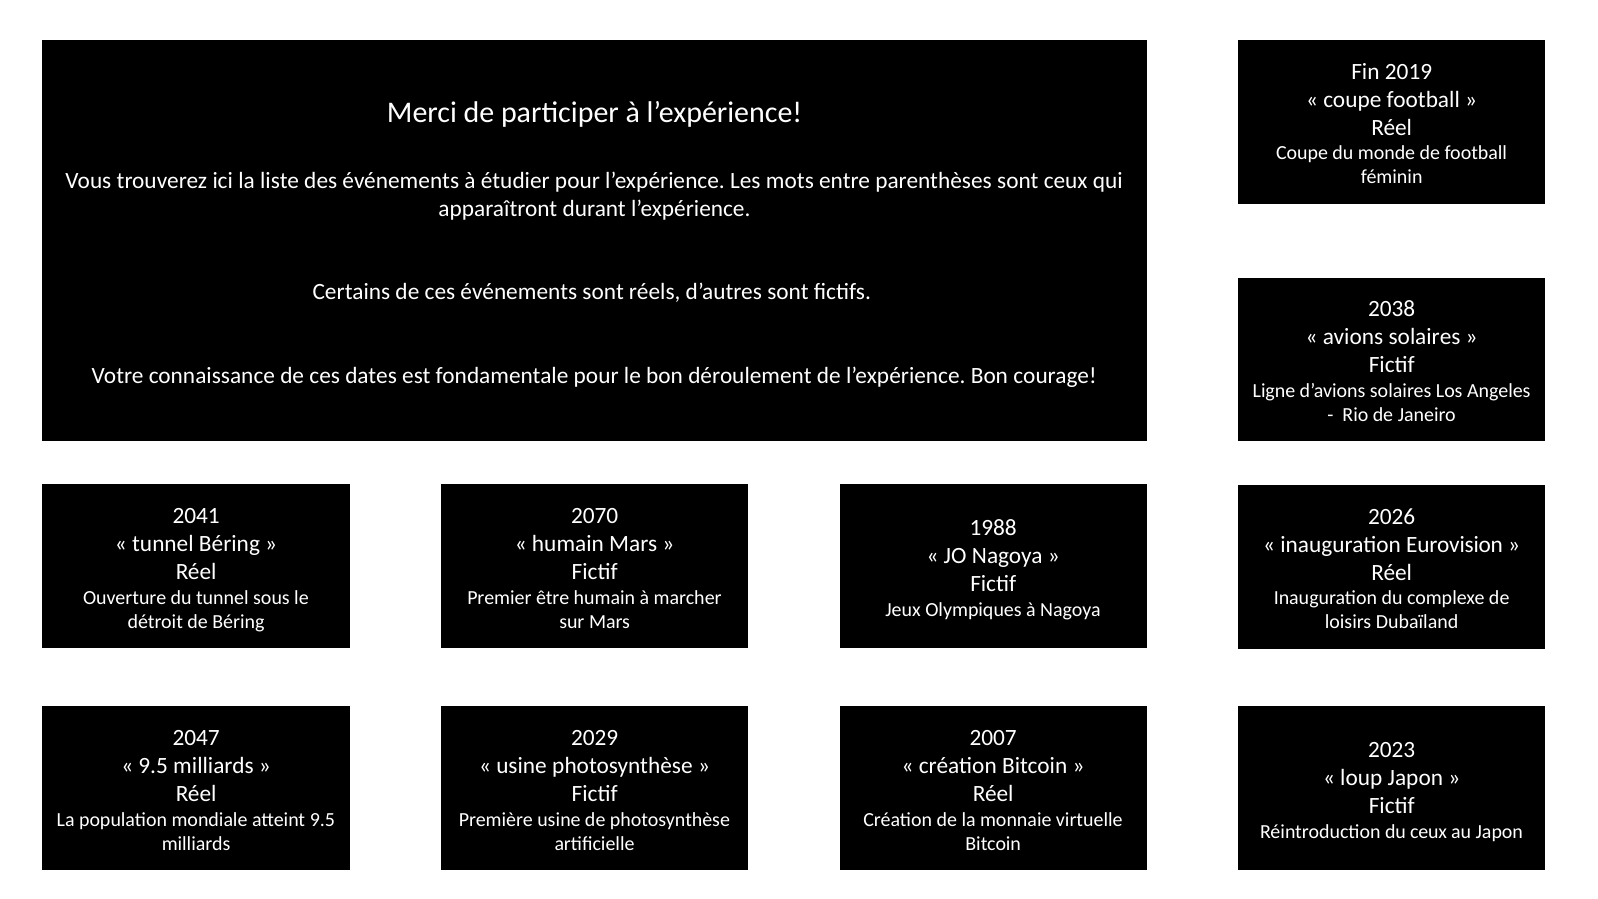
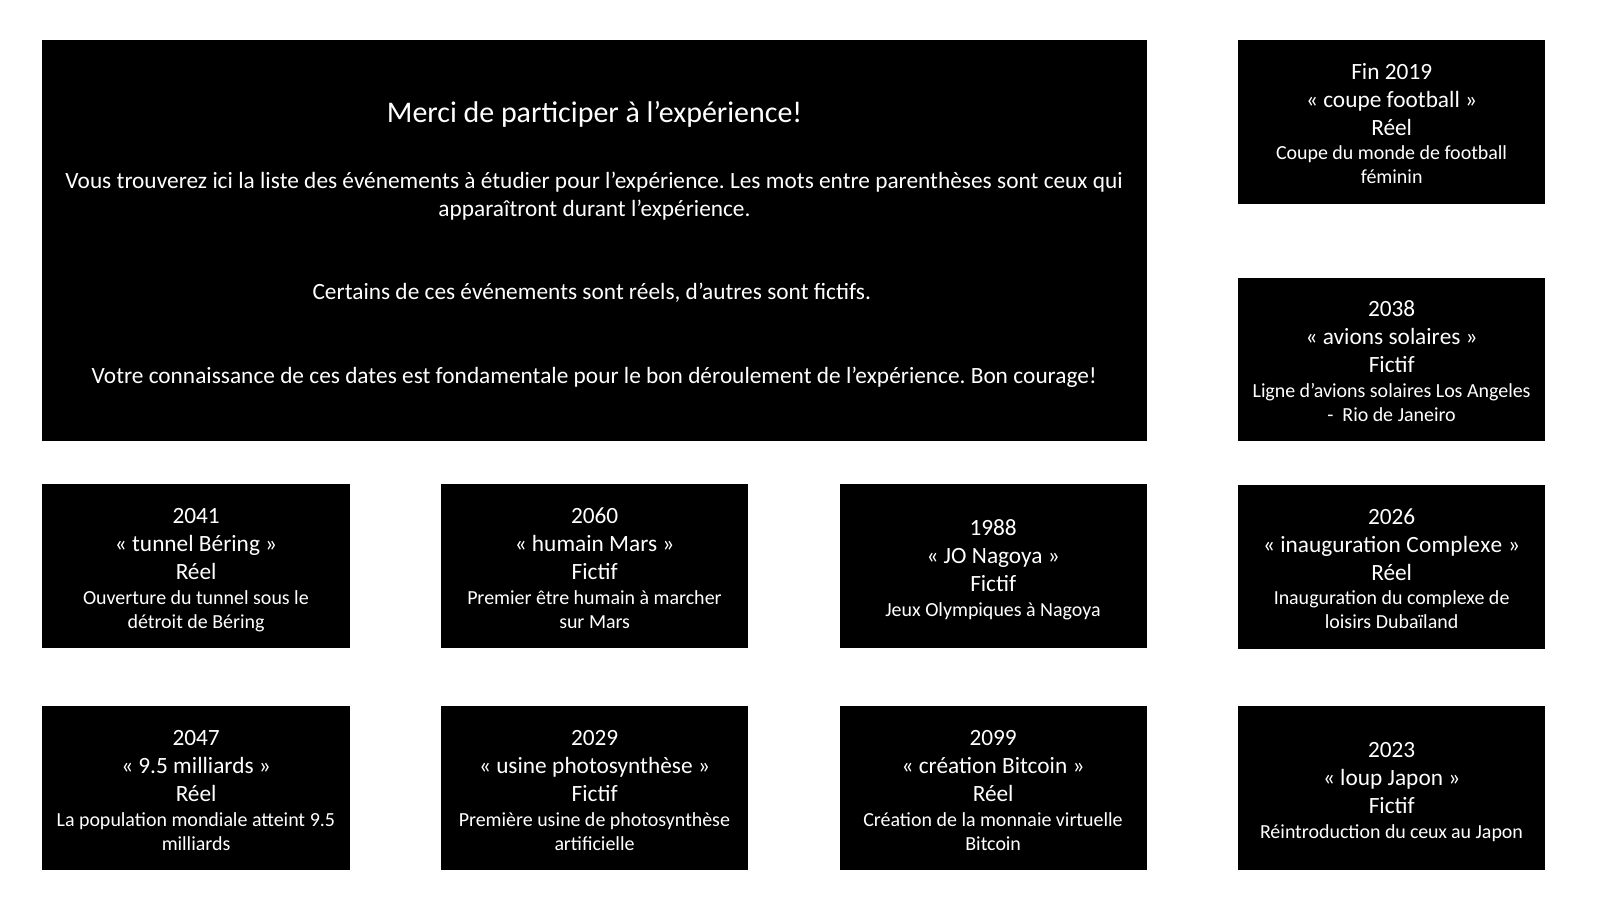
2070: 2070 -> 2060 (595, 516)
inauguration Eurovision: Eurovision -> Complexe (1454, 544)
2007: 2007 -> 2099 (993, 738)
